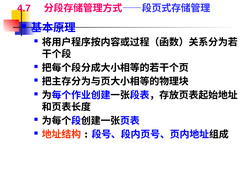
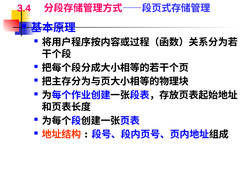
4.7: 4.7 -> 3.4 (24, 8)
